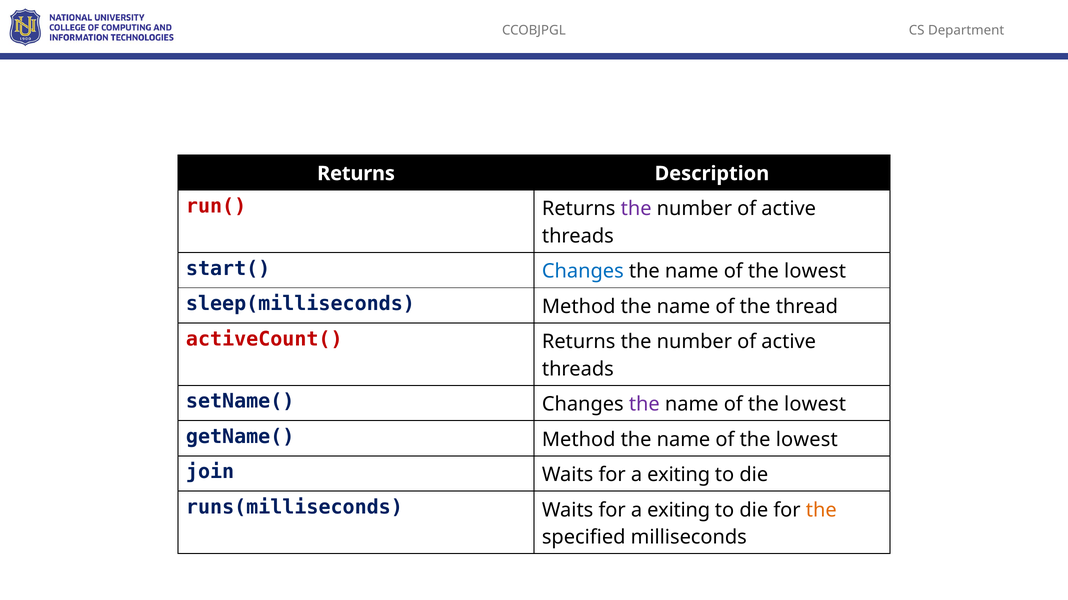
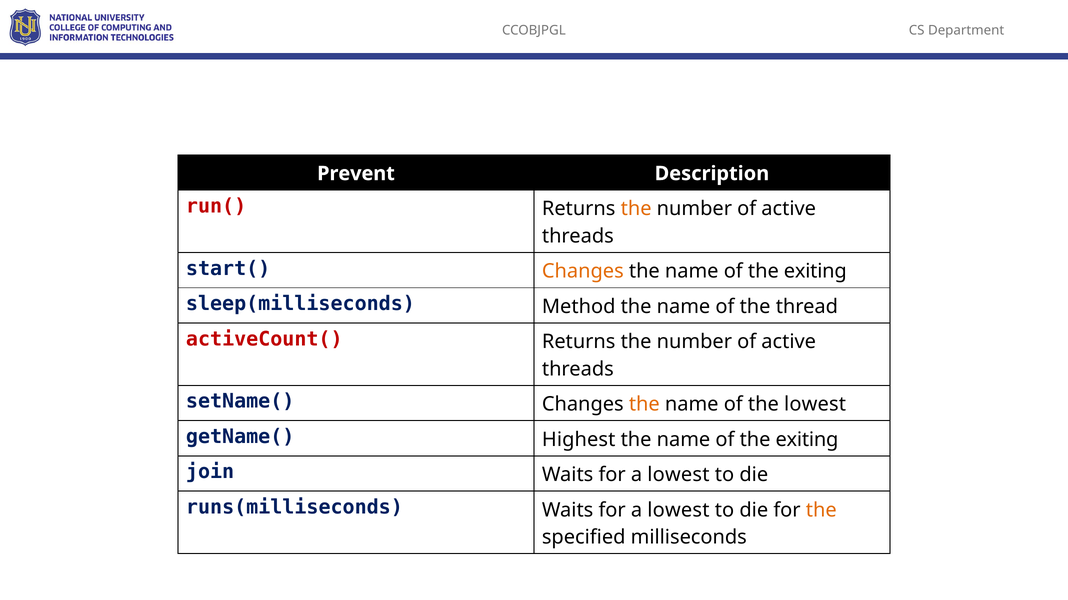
Returns: Returns -> Prevent (356, 174)
the colour: purple -> orange (636, 209)
Changes colour: blue -> orange (583, 272)
lowest: lowest -> exiting (815, 272)
the colour: purple -> orange (644, 405)
getName( Method: Method -> Highest (579, 440)
lowest: lowest -> exiting (807, 440)
exiting: exiting -> lowest (678, 475)
exiting: exiting -> lowest (678, 511)
